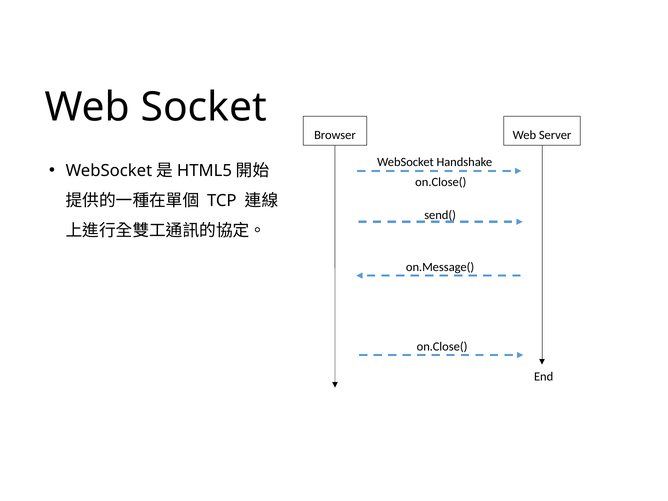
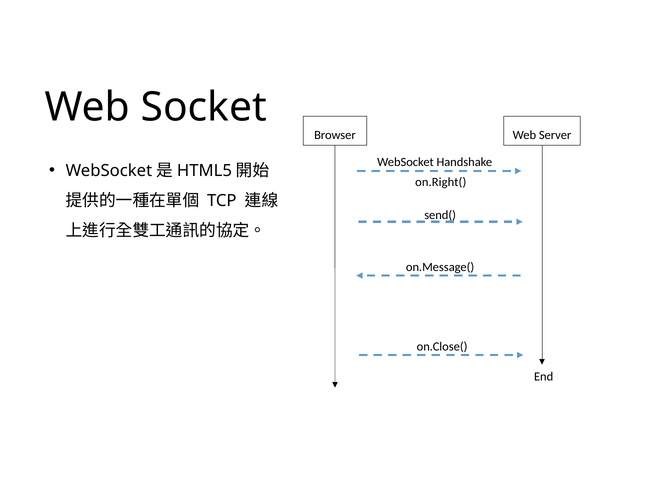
on.Close(: on.Close( -> on.Right( (441, 182)
